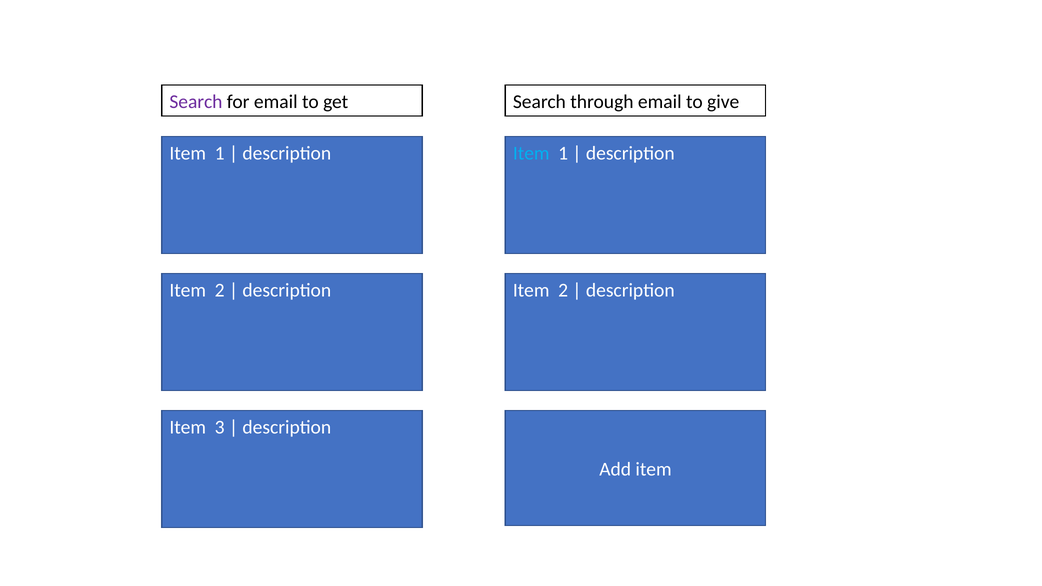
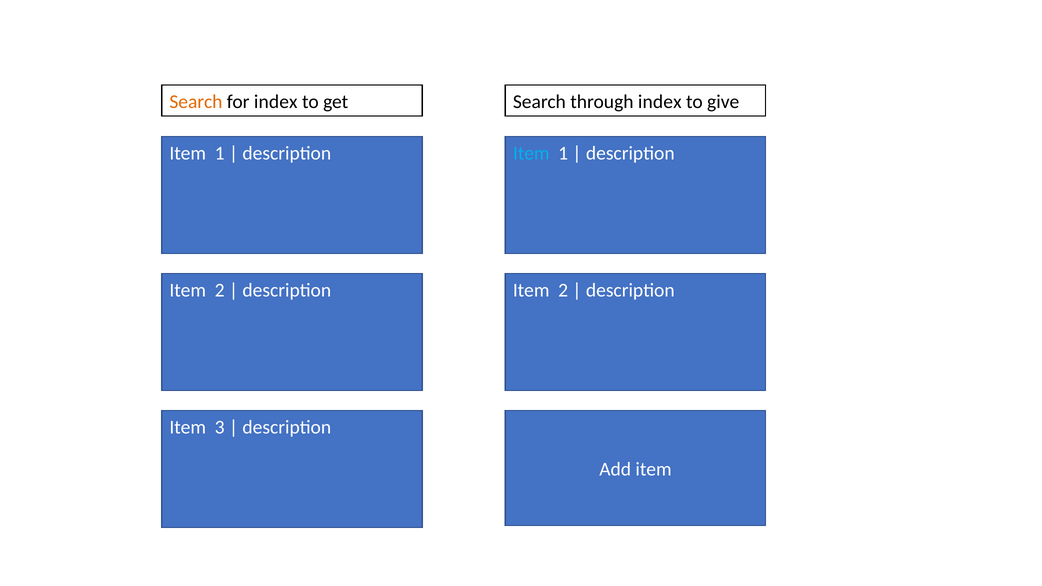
Search colour: purple -> orange (196, 102)
for email: email -> index (276, 102)
through email: email -> index (660, 102)
